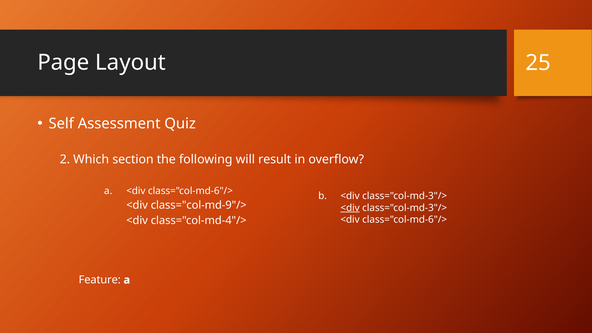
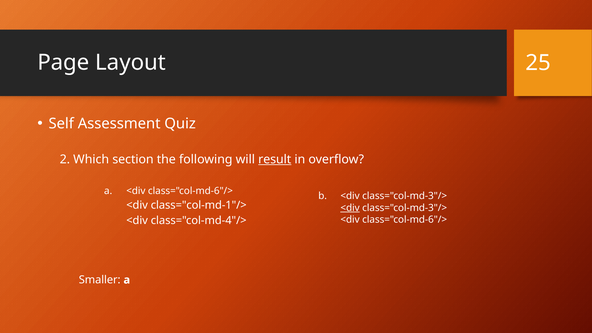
result underline: none -> present (275, 159)
class="col-md-9"/>: class="col-md-9"/> -> class="col-md-1"/> (199, 205)
Feature: Feature -> Smaller (100, 280)
